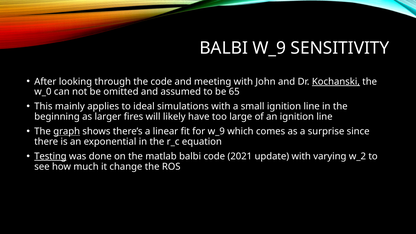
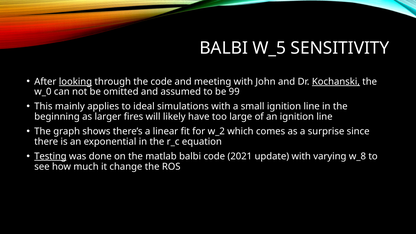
BALBI W_9: W_9 -> W_5 (269, 48)
looking underline: none -> present (75, 82)
65: 65 -> 99 (234, 92)
graph underline: present -> none (67, 131)
for w_9: w_9 -> w_2 (216, 131)
w_2: w_2 -> w_8 (357, 156)
